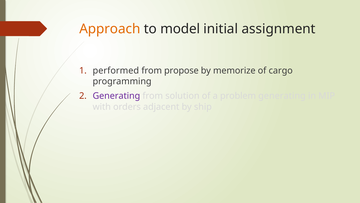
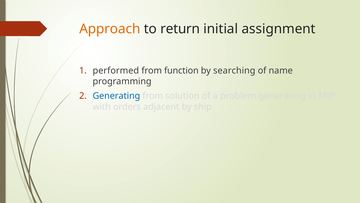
model: model -> return (180, 29)
propose: propose -> function (181, 70)
memorize: memorize -> searching (234, 70)
cargo: cargo -> name (281, 70)
Generating colour: purple -> blue (116, 96)
